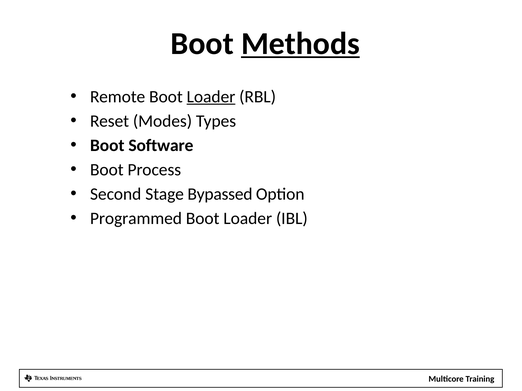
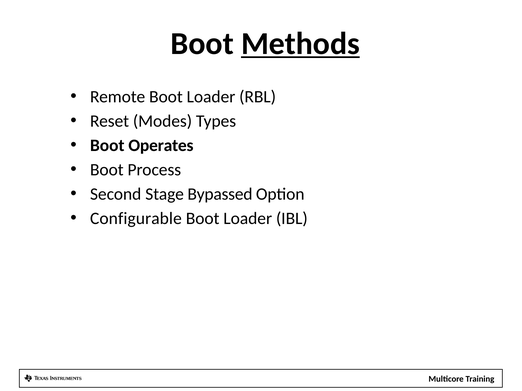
Loader underline: present -> none (211, 97)
Software: Software -> Operates (161, 146)
Programmed: Programmed -> Configurable (136, 219)
